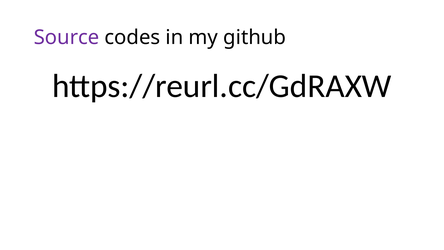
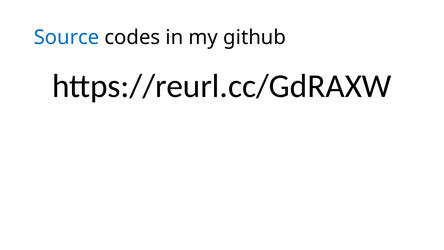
Source colour: purple -> blue (67, 37)
